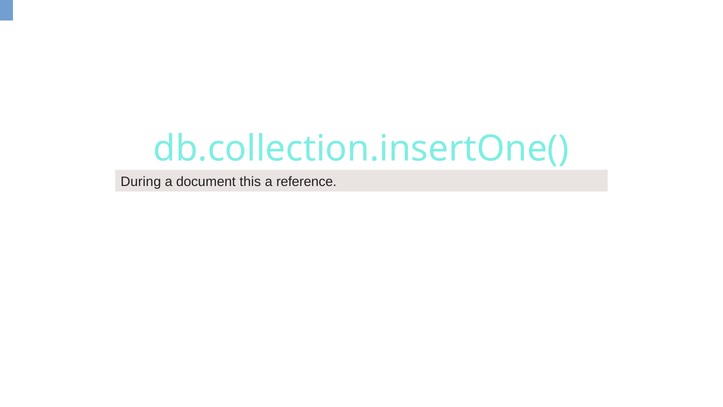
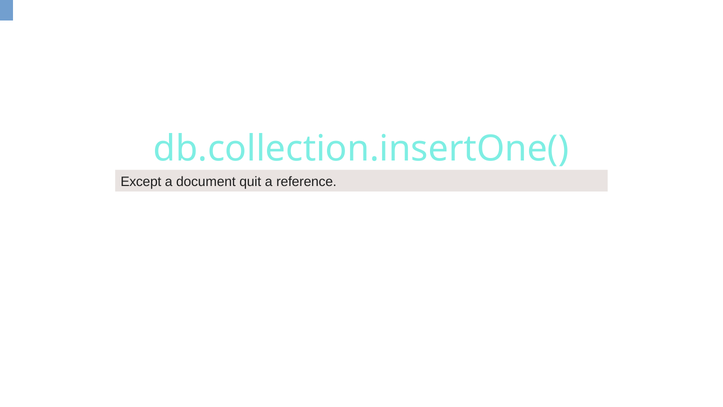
During: During -> Except (141, 181)
this: this -> quit (250, 181)
